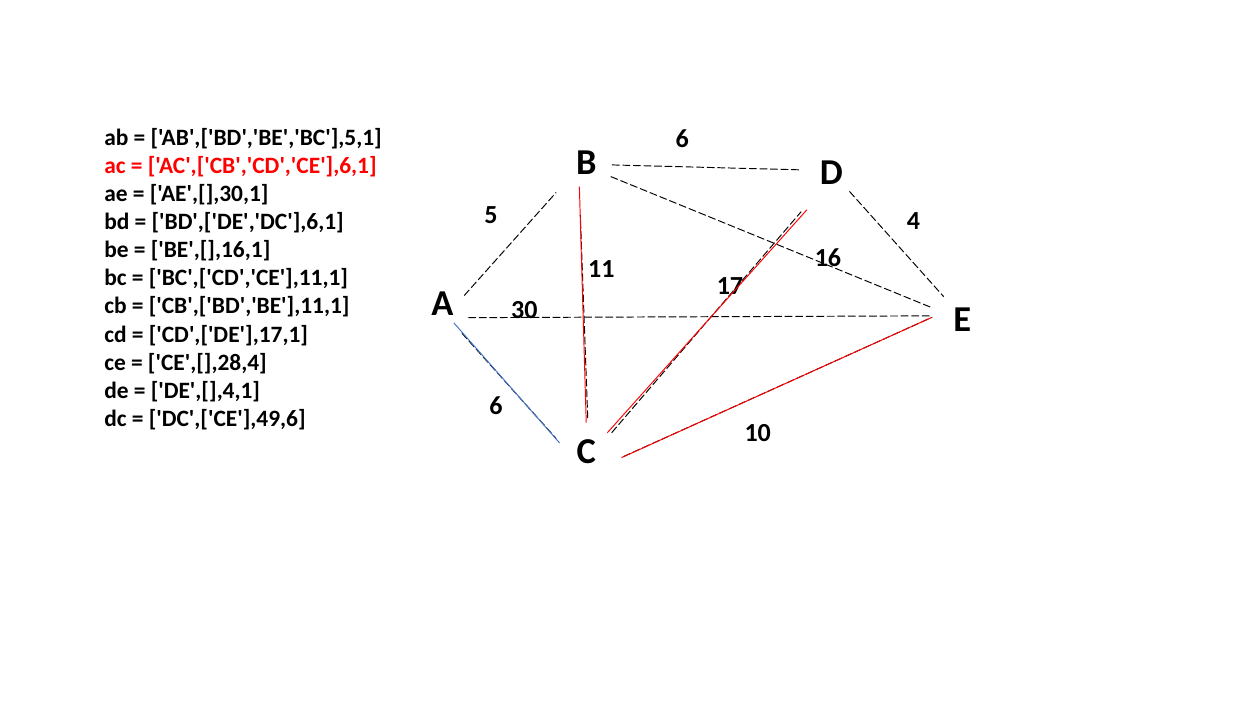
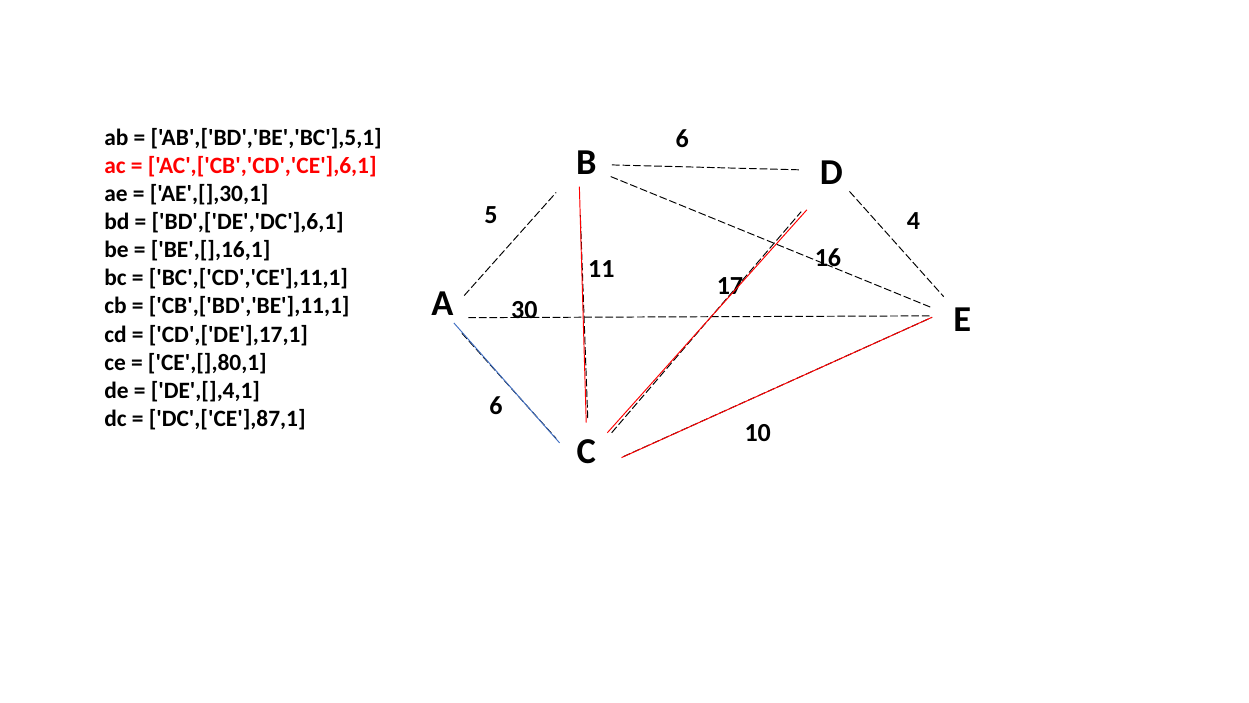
CE',[],28,4: CE',[],28,4 -> CE',[],80,1 (207, 362)
DC',['CE'],49,6: DC',['CE'],49,6 -> DC',['CE'],87,1 (227, 418)
